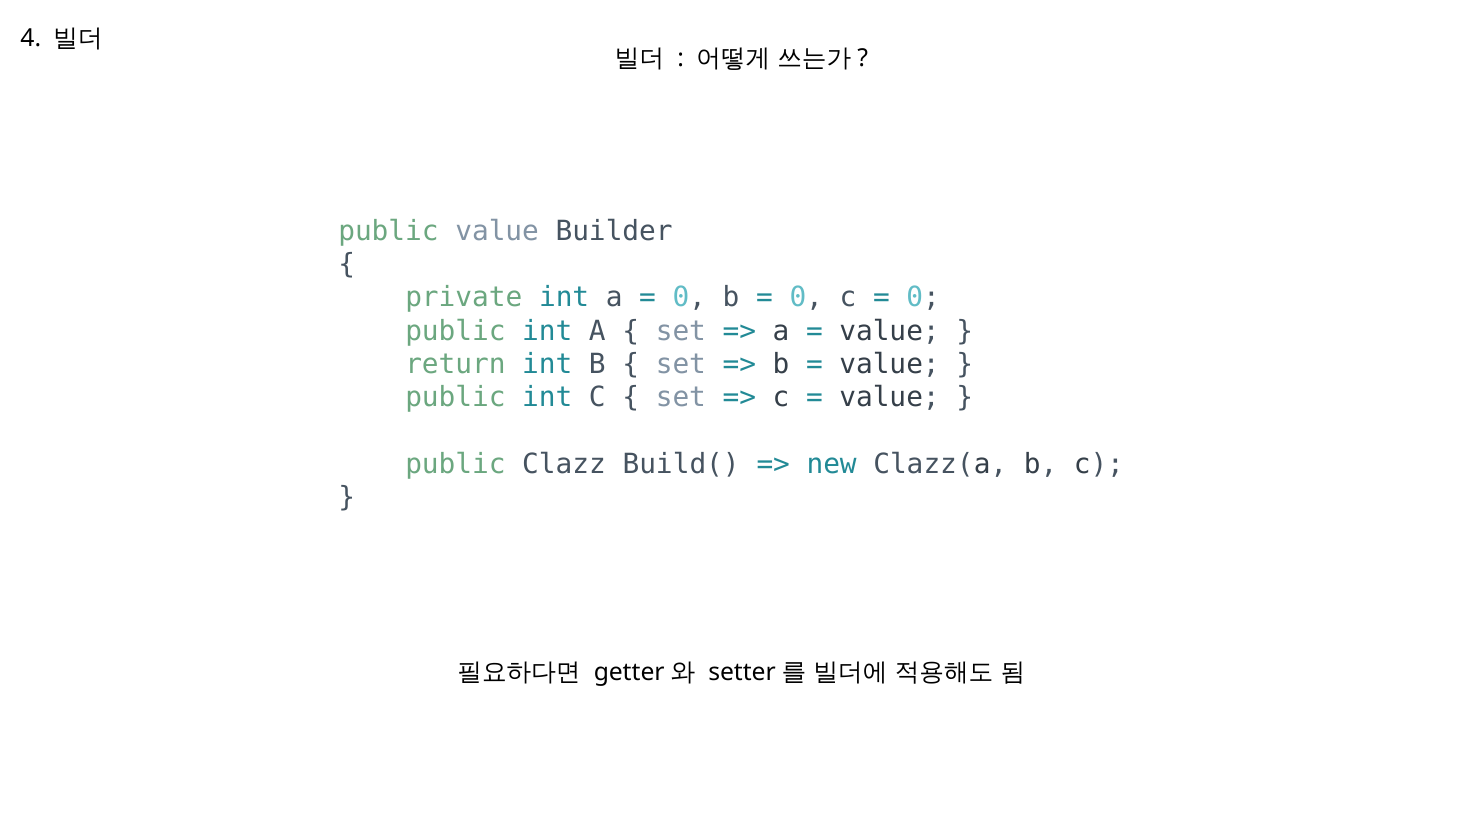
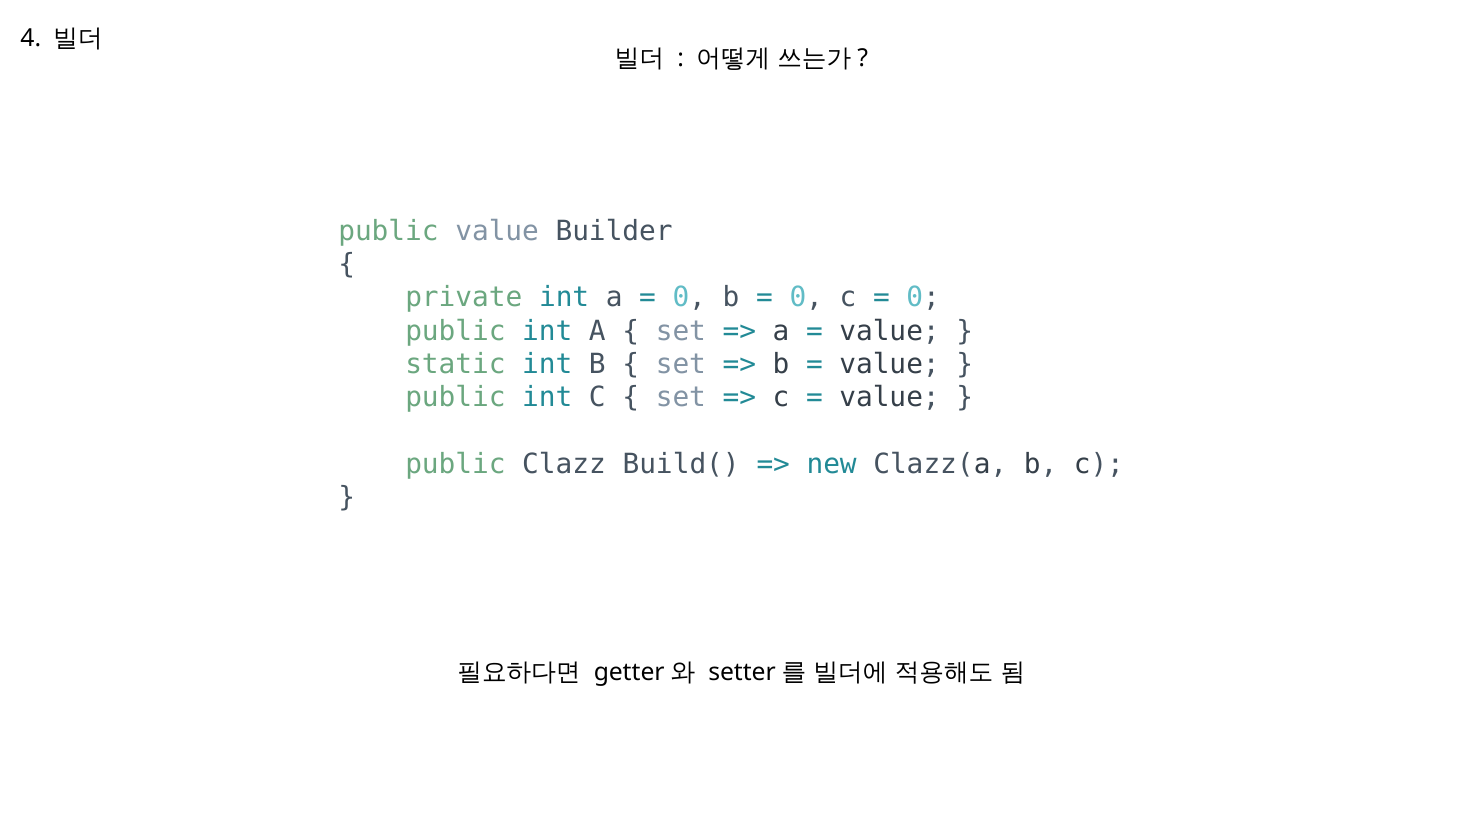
return: return -> static (455, 364)
